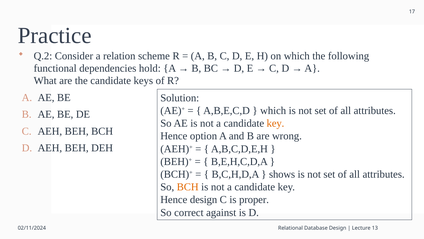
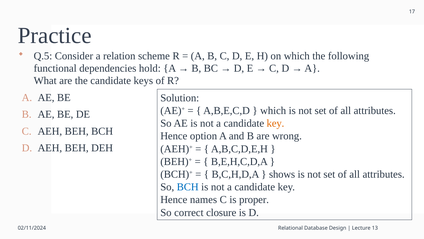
Q.2: Q.2 -> Q.5 (43, 56)
BCH colour: orange -> blue (188, 187)
Hence design: design -> names (204, 199)
against: against -> closure (221, 212)
